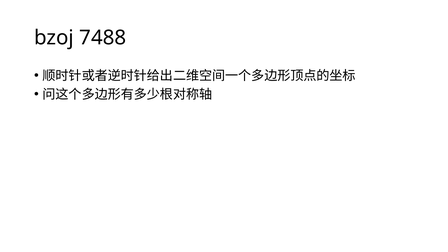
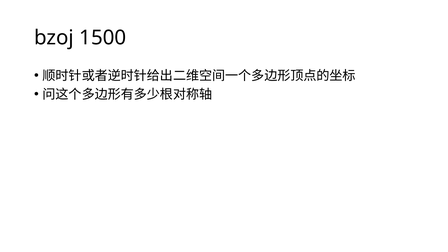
7488: 7488 -> 1500 (103, 38)
